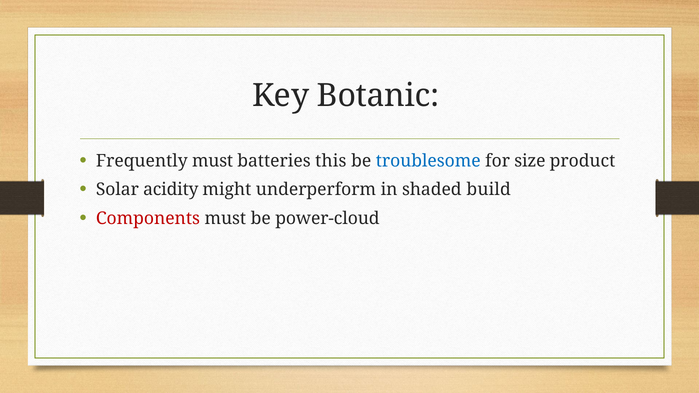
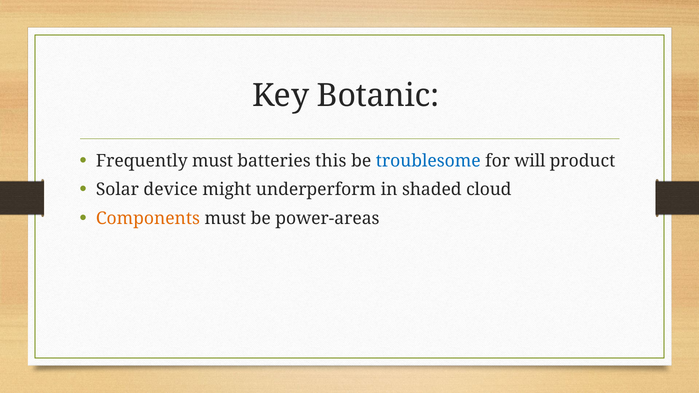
size: size -> will (530, 161)
acidity: acidity -> device (171, 190)
build: build -> cloud (489, 190)
Components colour: red -> orange (148, 219)
power-cloud: power-cloud -> power-areas (327, 219)
